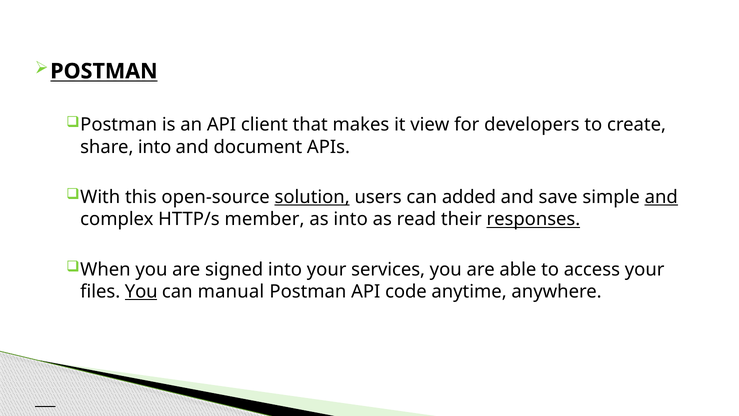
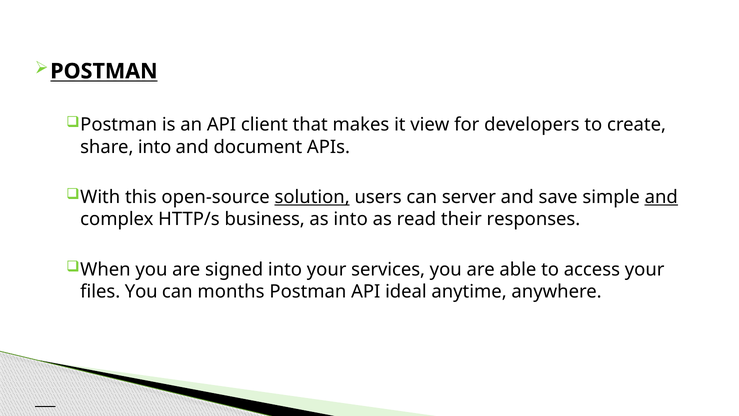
added: added -> server (469, 197)
member: member -> business (265, 219)
responses underline: present -> none (533, 219)
You underline: present -> none (141, 291)
manual: manual -> months (231, 291)
code: code -> ideal (406, 291)
